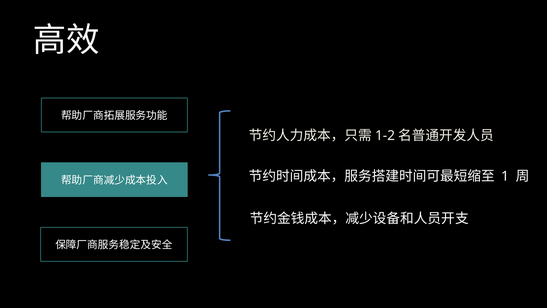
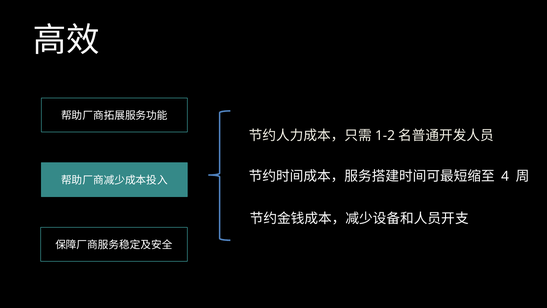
1: 1 -> 4 (505, 176)
